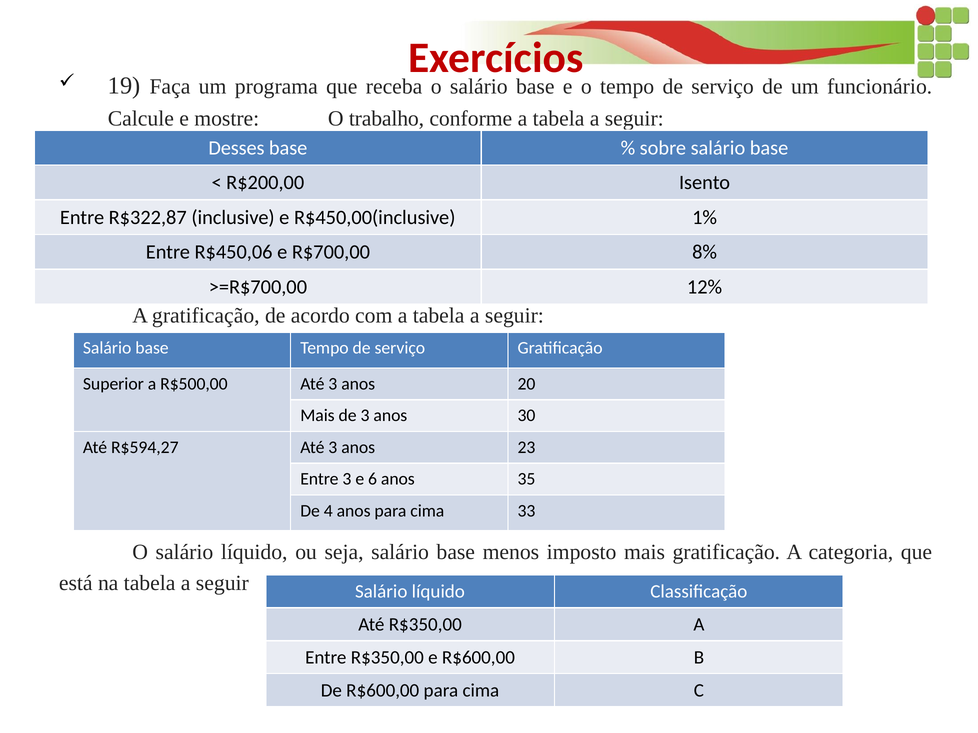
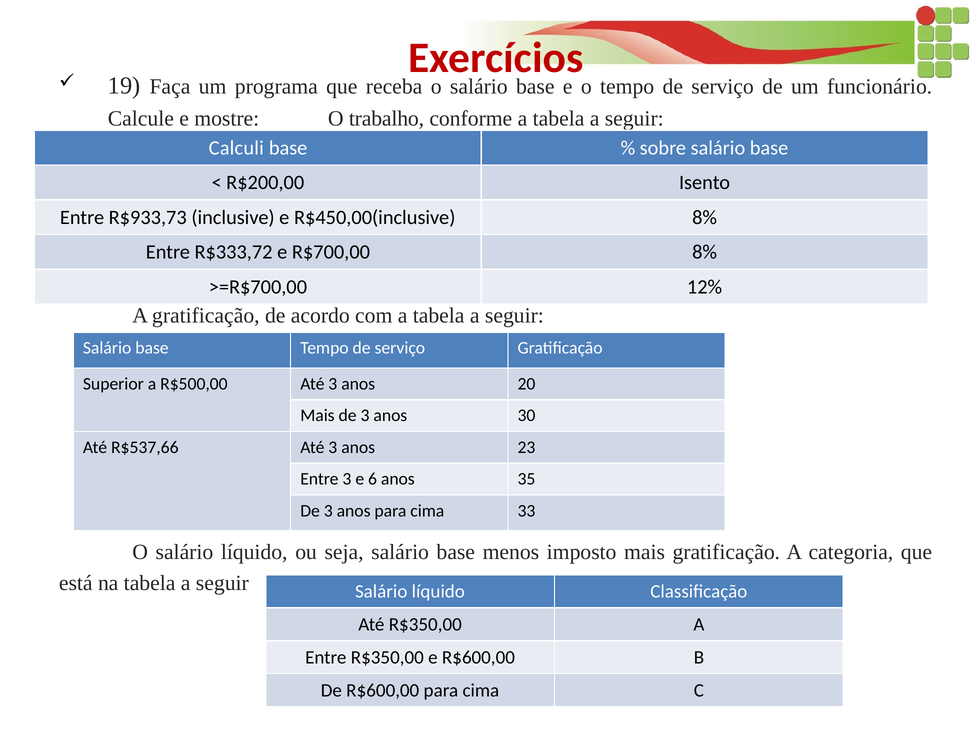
Desses: Desses -> Calculi (236, 148)
R$322,87: R$322,87 -> R$933,73 (148, 218)
R$450,00(inclusive 1%: 1% -> 8% (705, 218)
R$450,06: R$450,06 -> R$333,72 (234, 252)
R$594,27: R$594,27 -> R$537,66 (145, 448)
4: 4 -> 3 (328, 511)
